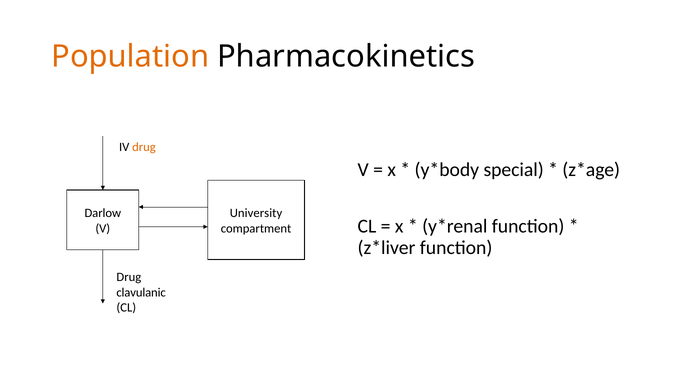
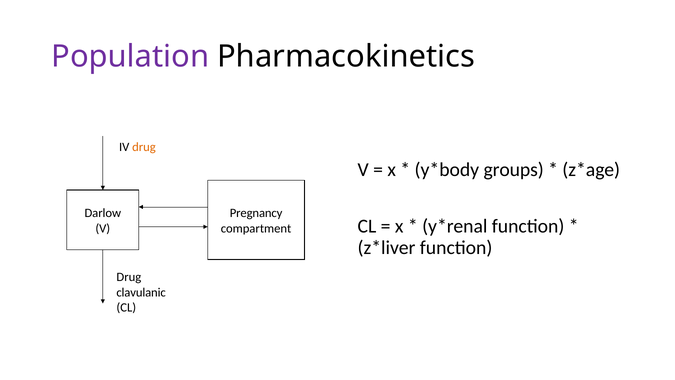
Population colour: orange -> purple (130, 57)
special: special -> groups (514, 169)
University: University -> Pregnancy (256, 213)
